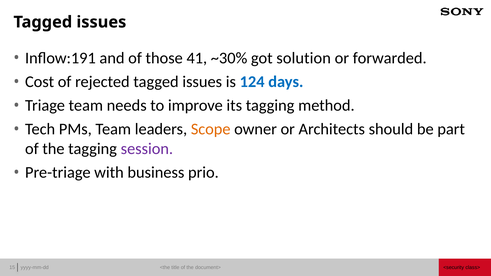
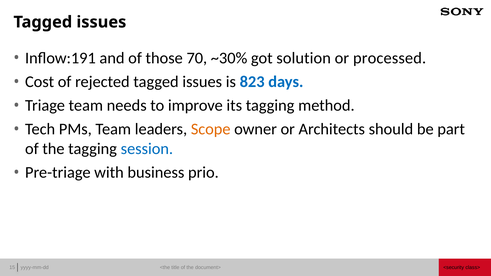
41: 41 -> 70 (197, 58)
forwarded: forwarded -> processed (390, 58)
124: 124 -> 823 (252, 82)
session colour: purple -> blue (147, 149)
